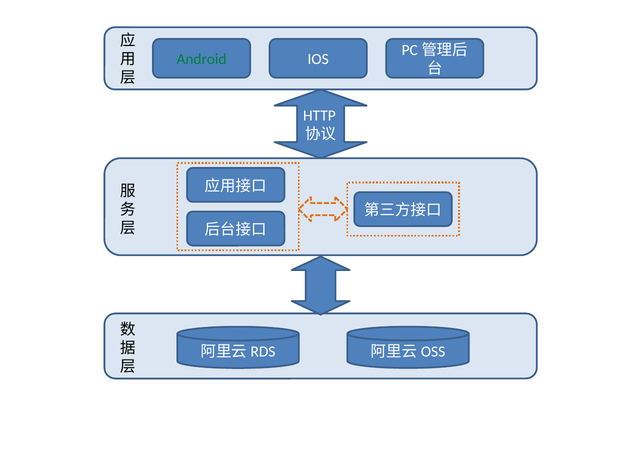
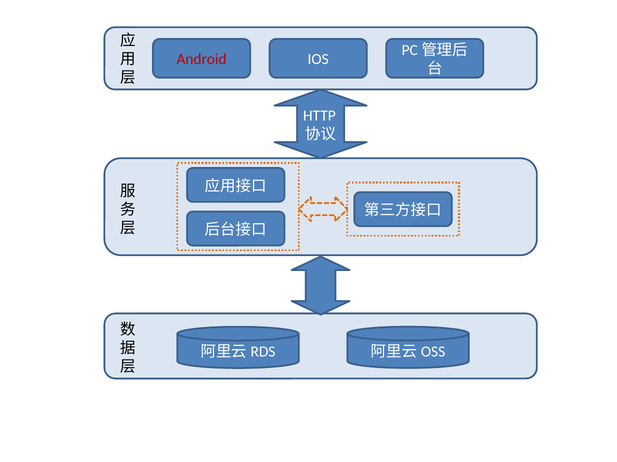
Android colour: green -> red (202, 59)
